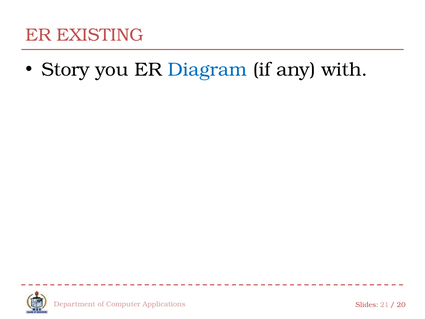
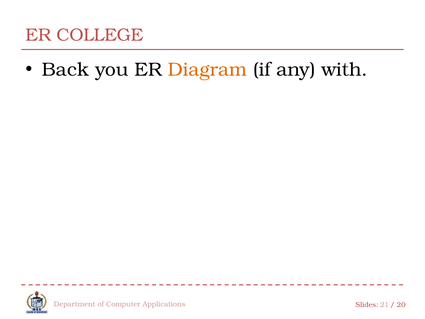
EXISTING: EXISTING -> COLLEGE (100, 35)
Story: Story -> Back (65, 69)
Diagram colour: blue -> orange (207, 69)
